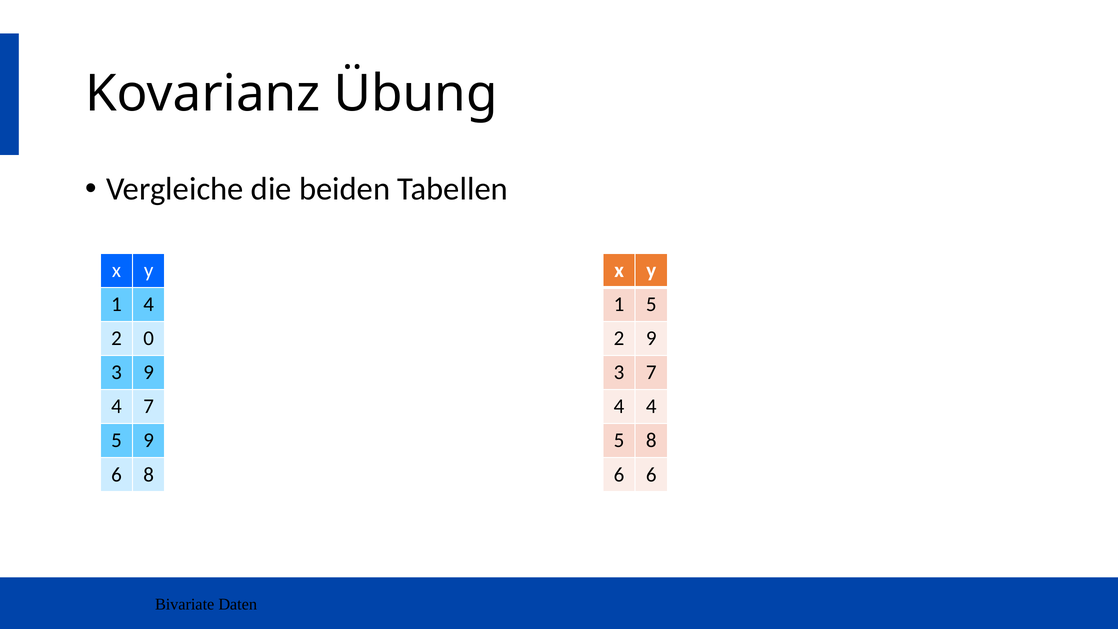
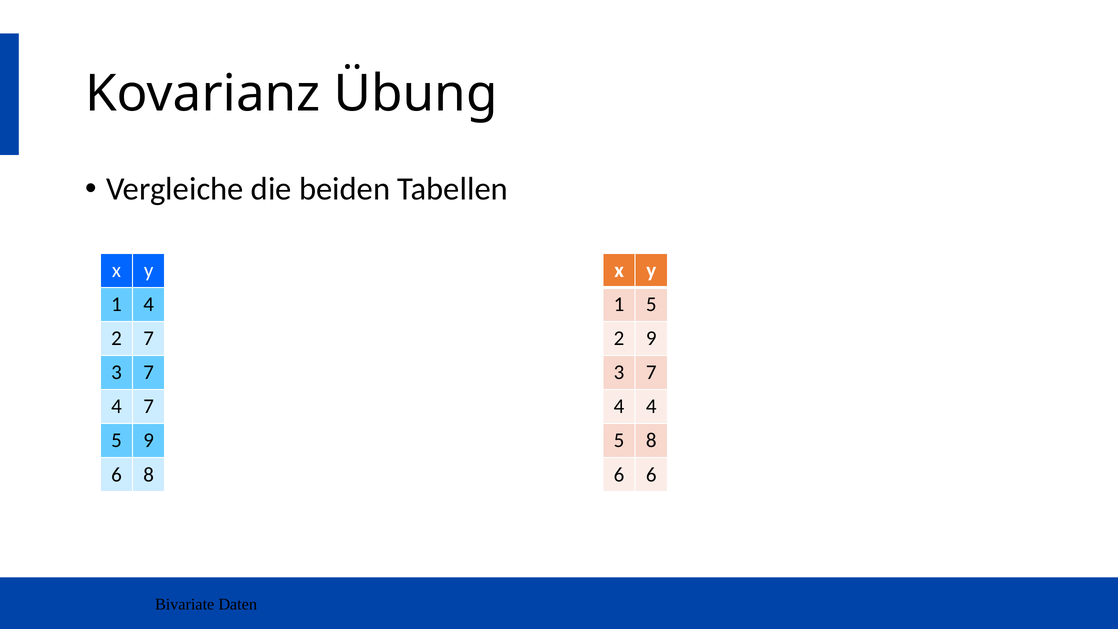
2 0: 0 -> 7 (149, 338)
9: 9 -> 7 (149, 372)
